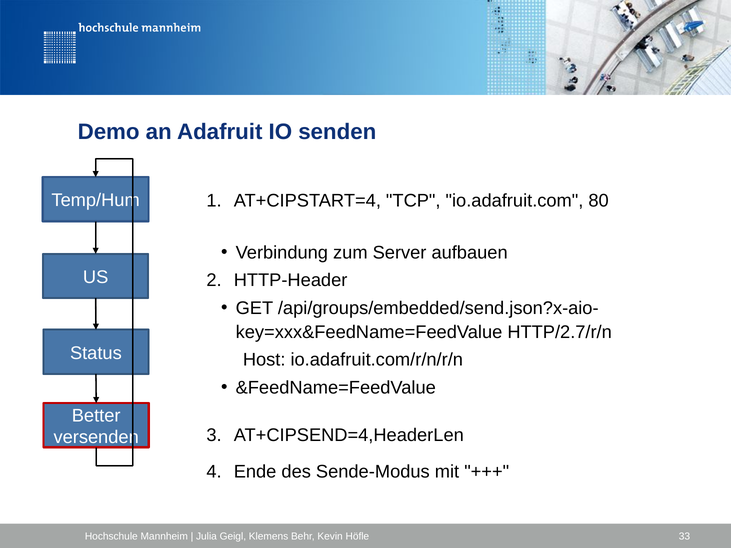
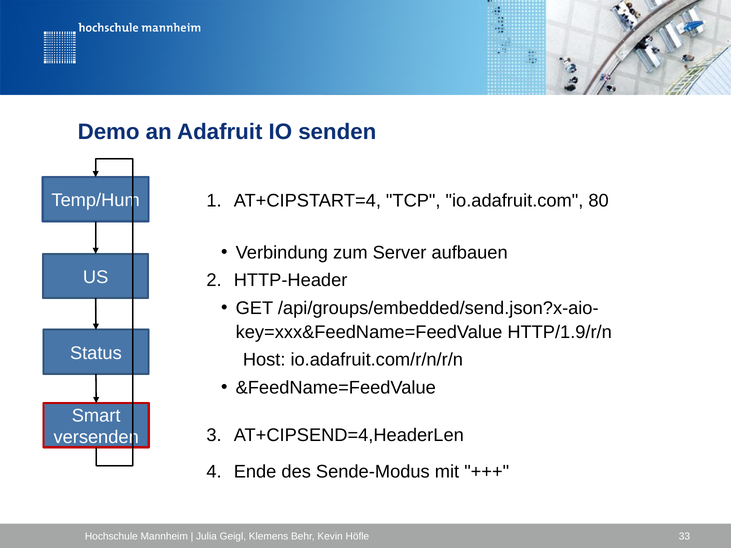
HTTP/2.7/r/n: HTTP/2.7/r/n -> HTTP/1.9/r/n (560, 332)
Better: Better -> Smart (96, 416)
